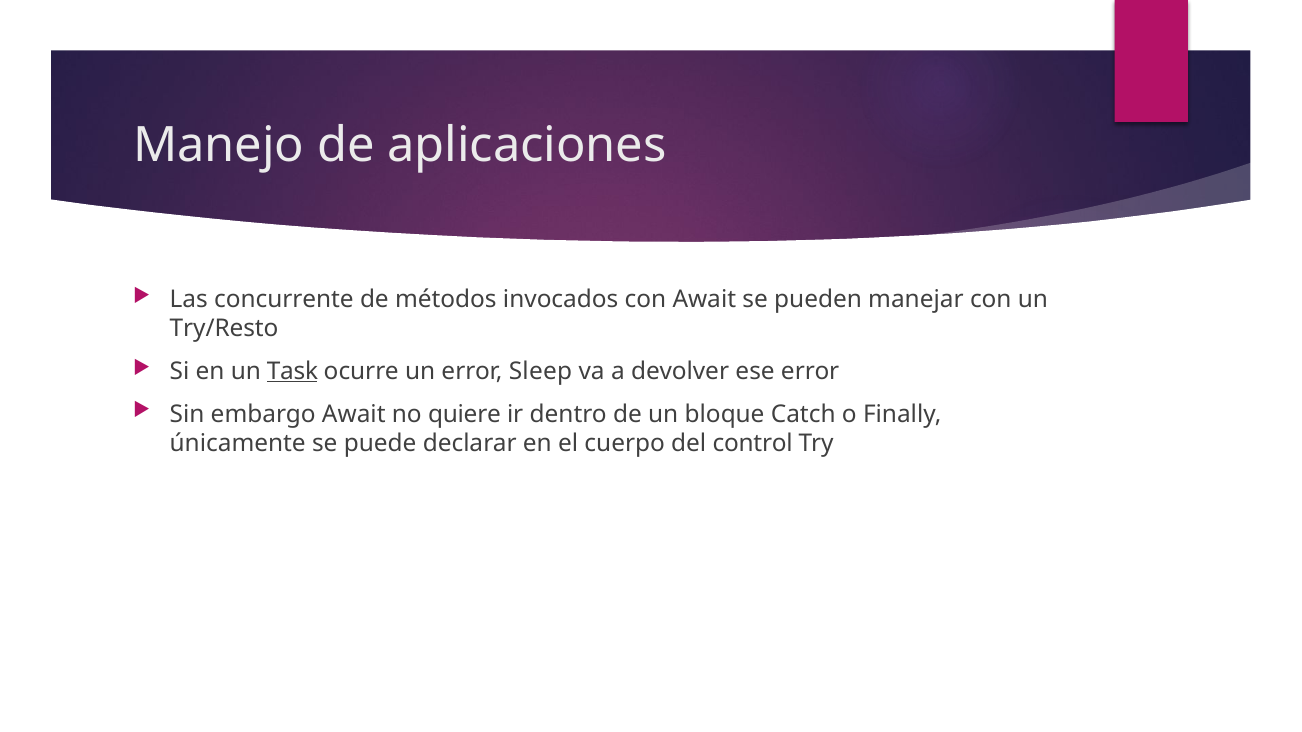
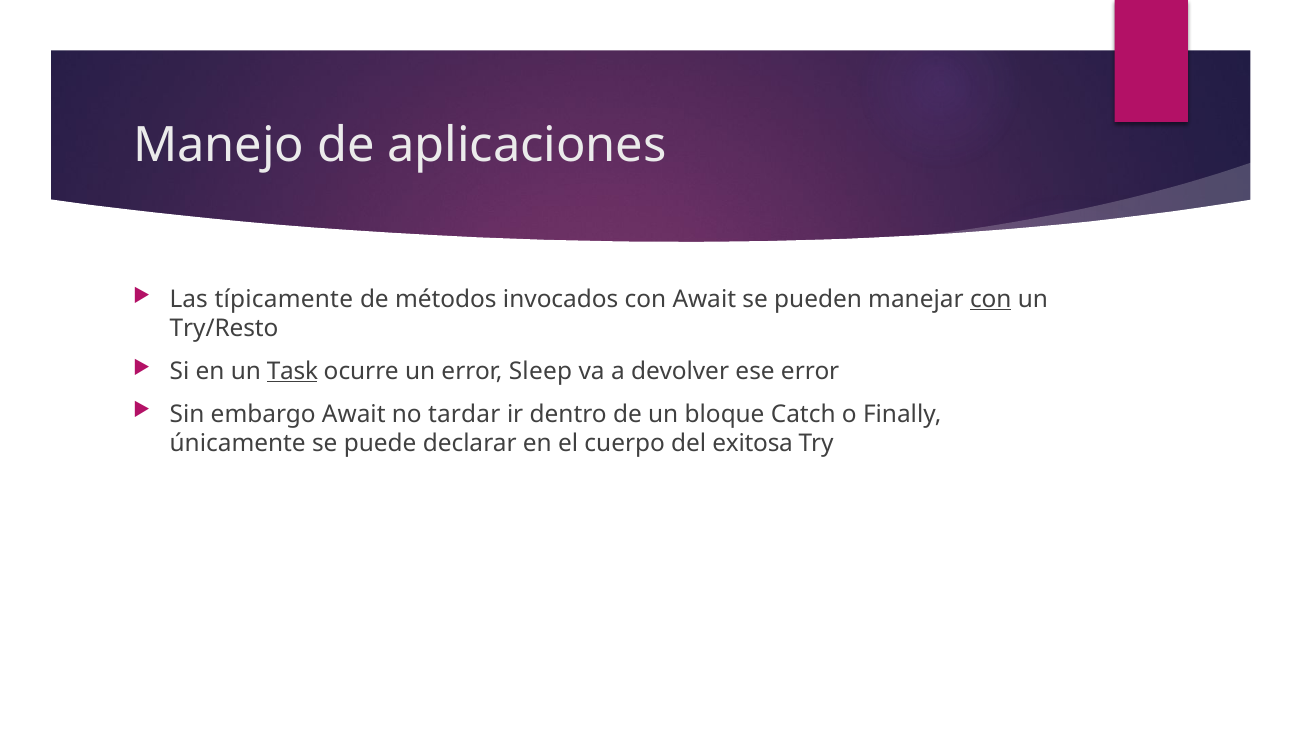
concurrente: concurrente -> típicamente (284, 299)
con underline: none -> present (991, 299)
quiere: quiere -> tardar (464, 414)
control: control -> exitosa (753, 444)
